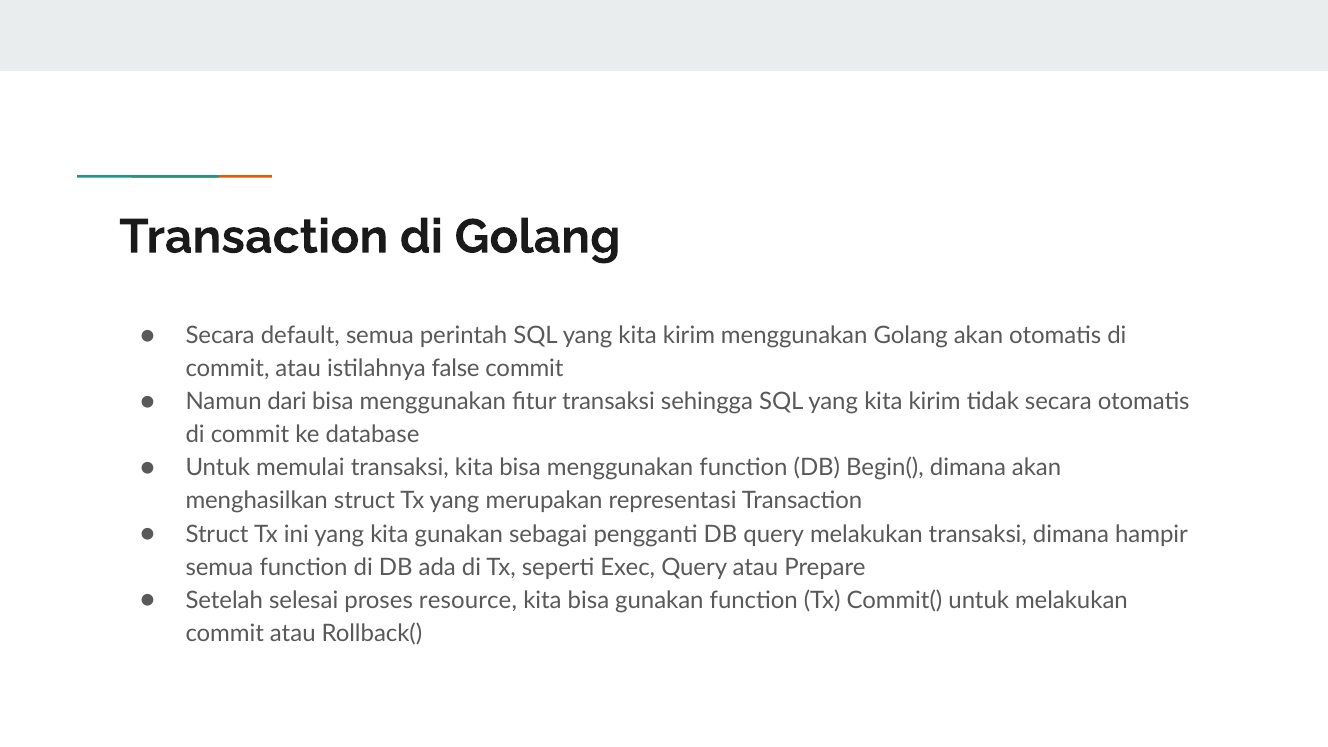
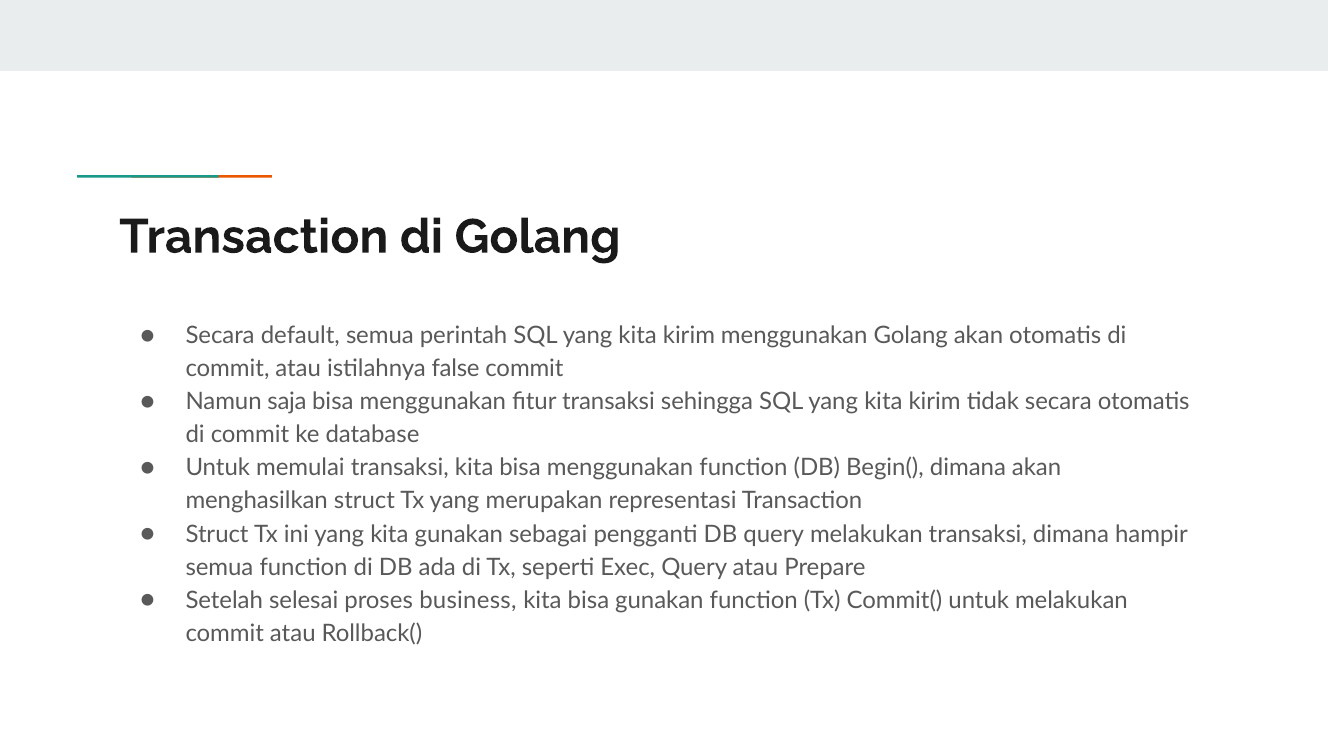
dari: dari -> saja (287, 402)
resource: resource -> business (468, 600)
